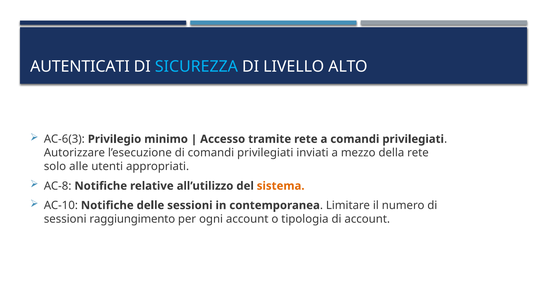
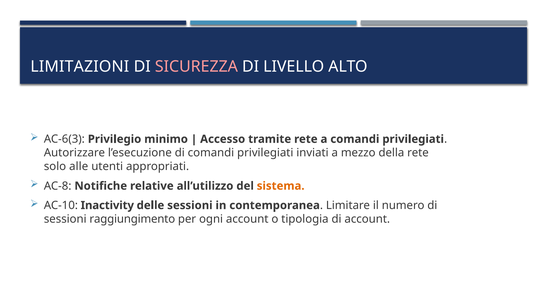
AUTENTICATI: AUTENTICATI -> LIMITAZIONI (80, 67)
SICUREZZA colour: light blue -> pink (196, 67)
AC-10 Notifiche: Notifiche -> Inactivity (107, 205)
